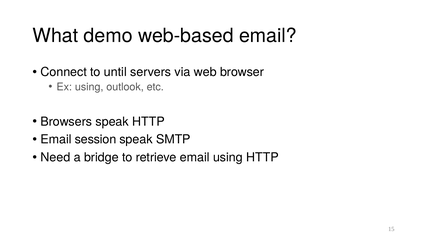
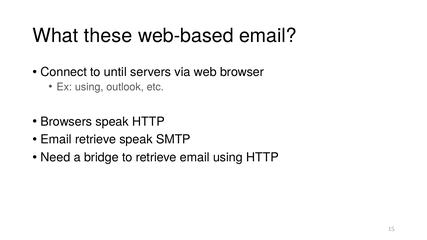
demo: demo -> these (108, 36)
Email session: session -> retrieve (96, 140)
